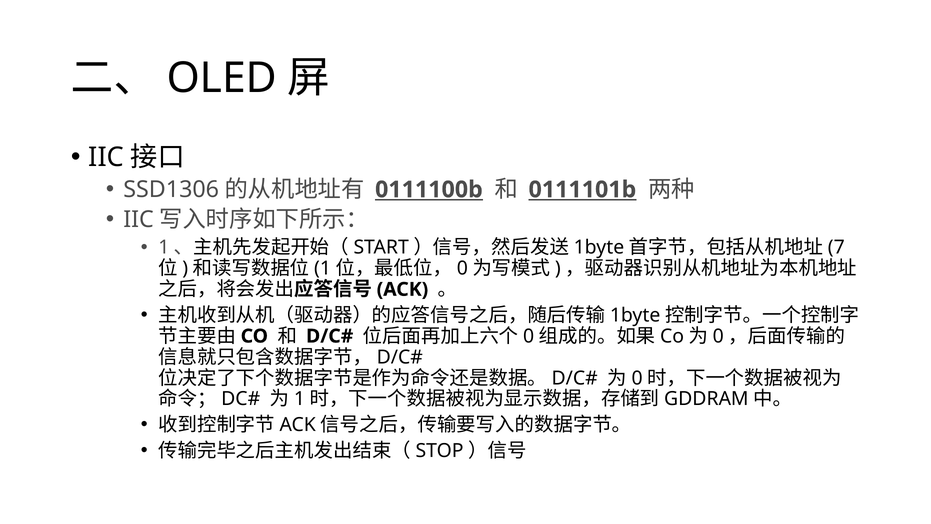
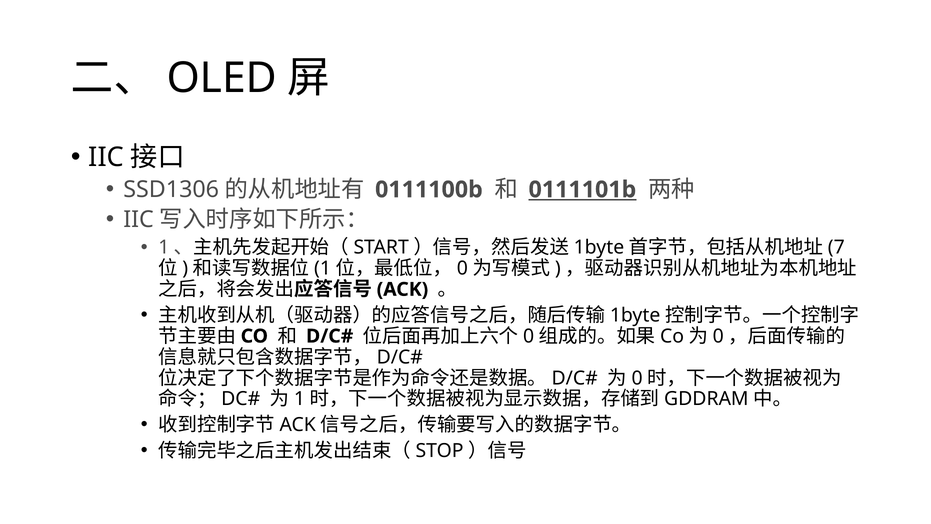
0111100b underline: present -> none (429, 190)
